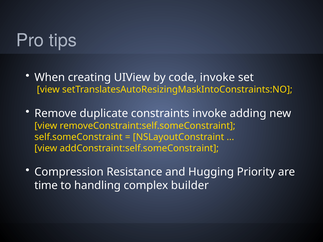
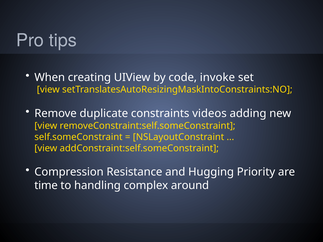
constraints invoke: invoke -> videos (209, 114)
builder: builder -> around (190, 186)
